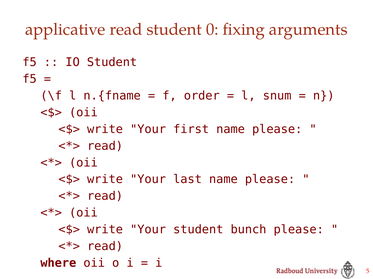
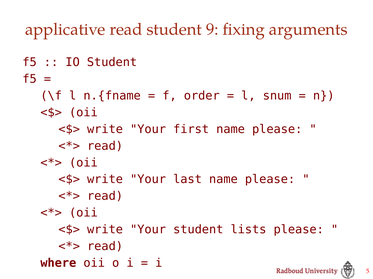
0: 0 -> 9 (212, 30)
bunch: bunch -> lists (248, 230)
